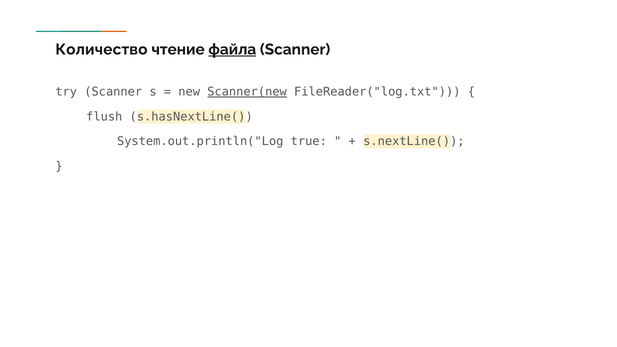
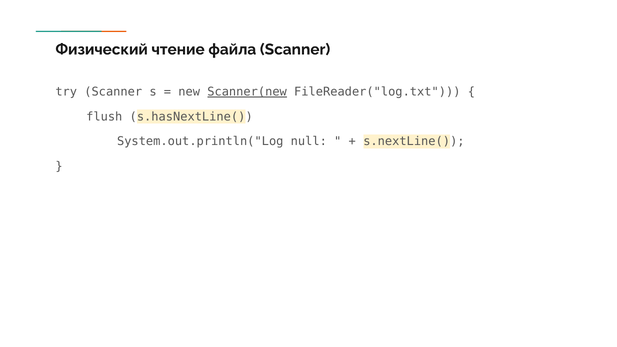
Количество: Количество -> Физический (102, 49)
файла underline: present -> none (232, 49)
true: true -> null (309, 142)
